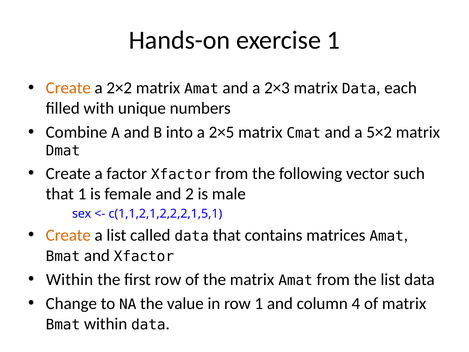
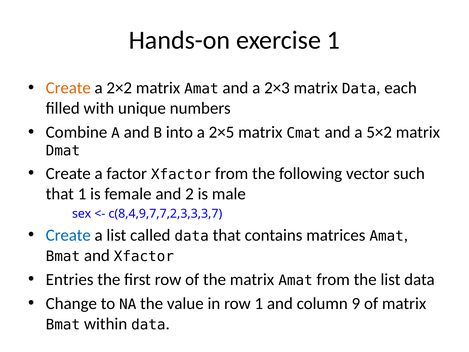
c(1,1,2,1,2,2,2,1,5,1: c(1,1,2,1,2,2,2,1,5,1 -> c(8,4,9,7,7,2,3,3,3,7 (165, 214)
Create colour: orange -> blue (68, 235)
Within: Within -> Entries (70, 279)
4: 4 -> 9 (356, 303)
